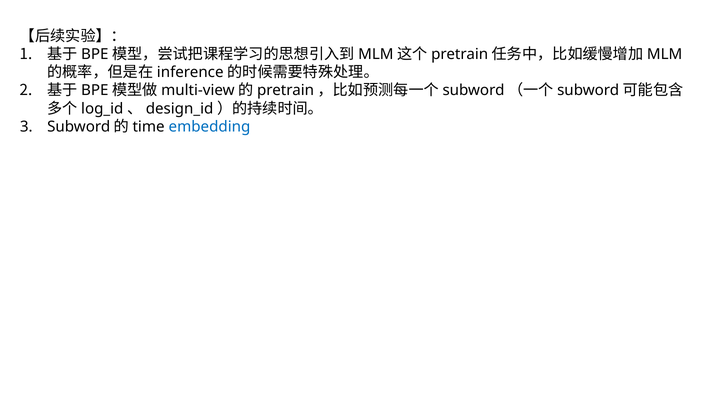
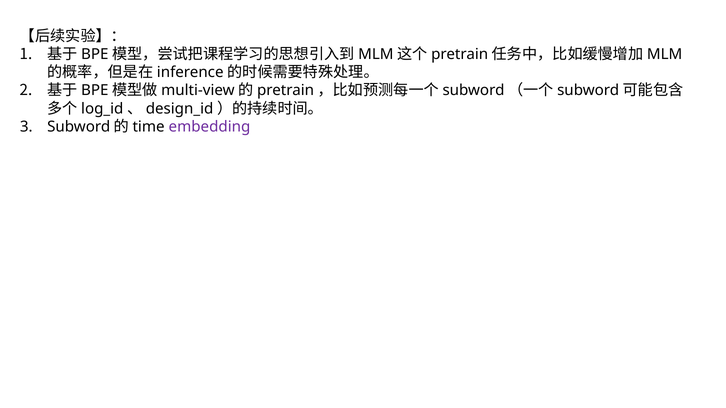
embedding colour: blue -> purple (209, 127)
